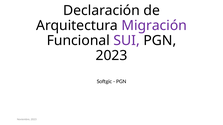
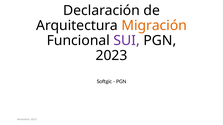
Migración colour: purple -> orange (154, 26)
